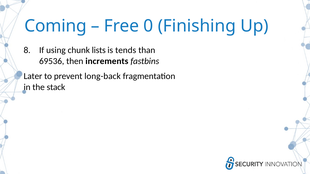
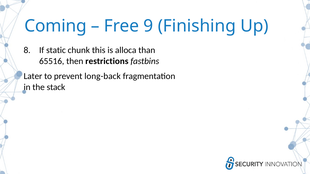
0: 0 -> 9 (148, 26)
using: using -> static (56, 50)
lists: lists -> this (99, 50)
tends: tends -> alloca (126, 50)
69536: 69536 -> 65516 (52, 61)
increments: increments -> restrictions (107, 61)
